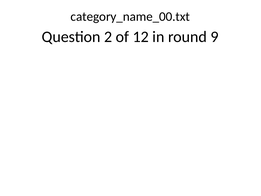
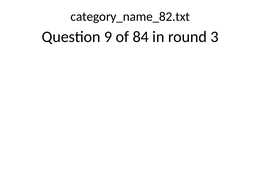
category_name_00.txt: category_name_00.txt -> category_name_82.txt (130, 16)
2: 2 -> 9 (108, 37)
12: 12 -> 84 (141, 37)
9: 9 -> 3 (214, 37)
